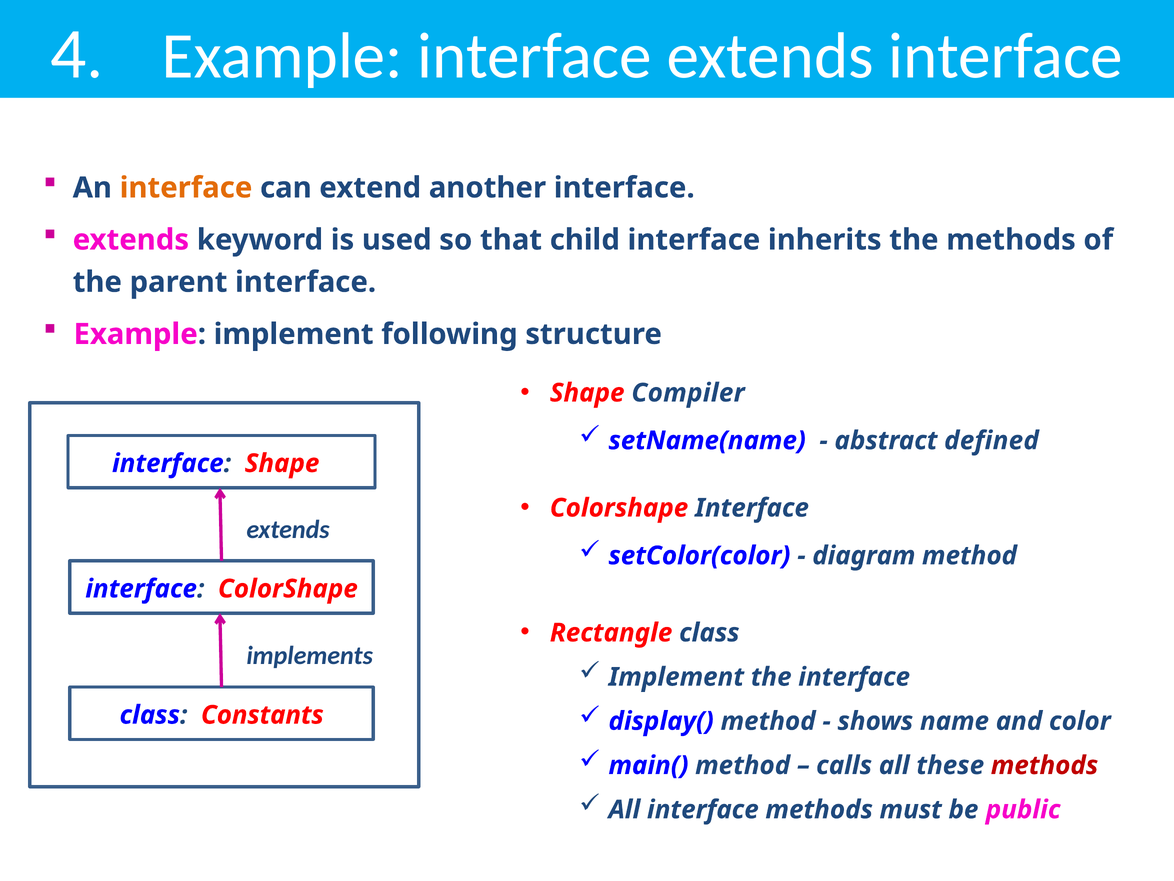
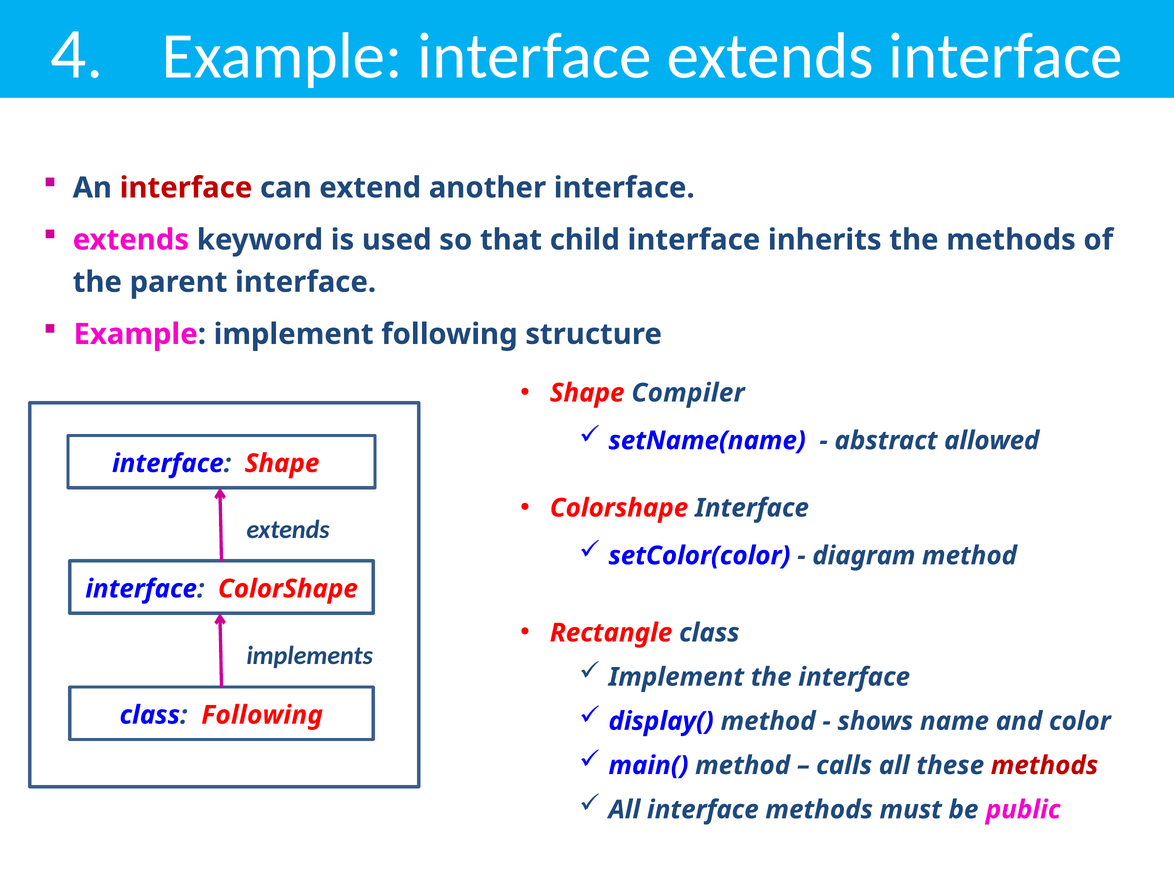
interface colour: orange -> red (186, 188)
defined: defined -> allowed (992, 440)
class Constants: Constants -> Following (262, 715)
